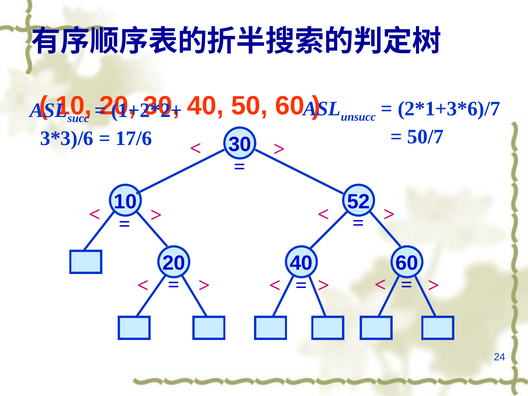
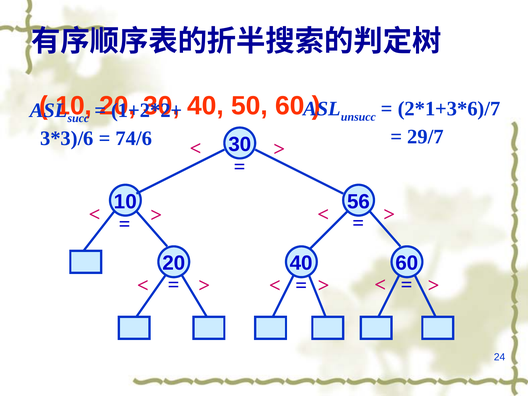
50/7: 50/7 -> 29/7 (425, 137)
17/6: 17/6 -> 74/6 (134, 138)
52: 52 -> 56 (359, 202)
